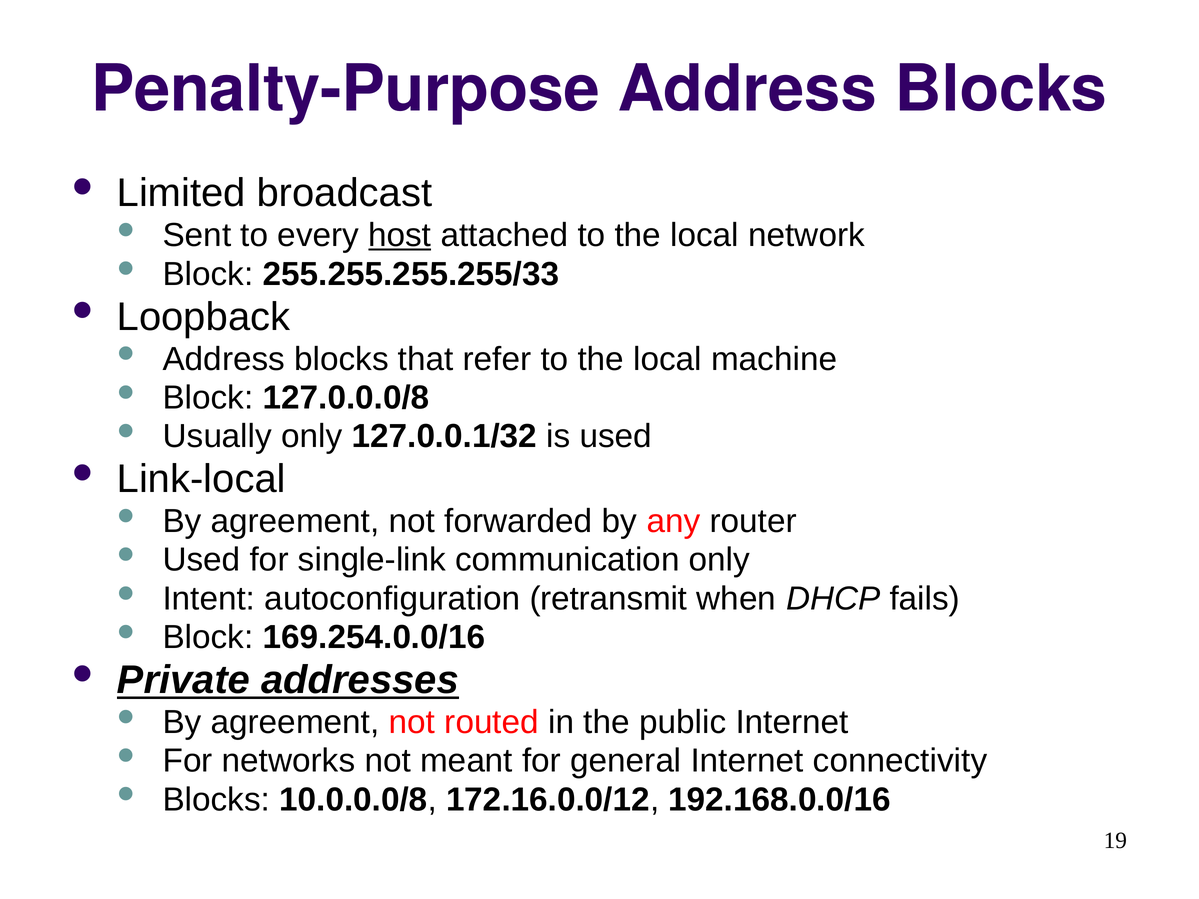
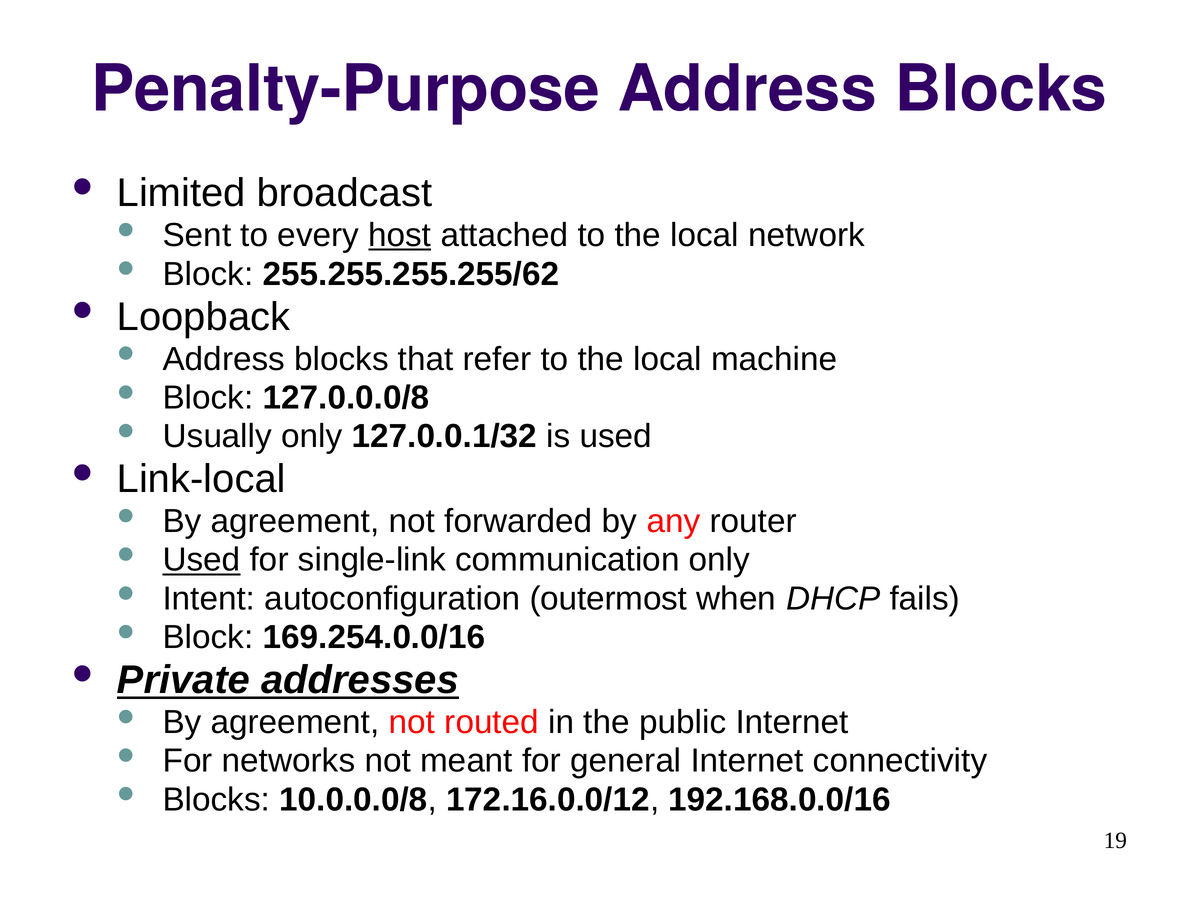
255.255.255.255/33: 255.255.255.255/33 -> 255.255.255.255/62 (411, 274)
Used underline: none -> present (202, 560)
retransmit: retransmit -> outermost (608, 599)
